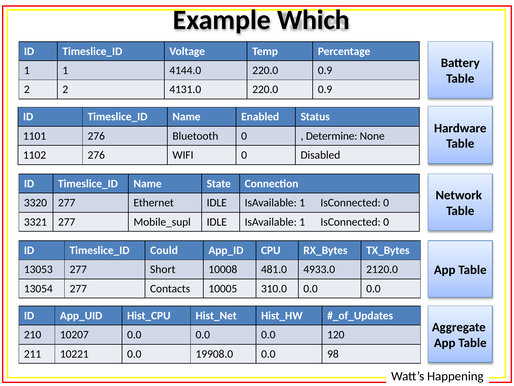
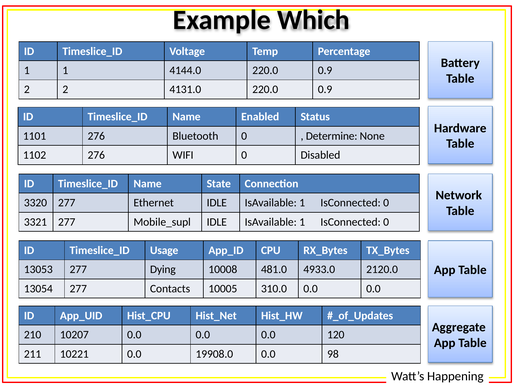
Could: Could -> Usage (164, 250)
Short: Short -> Dying (163, 269)
